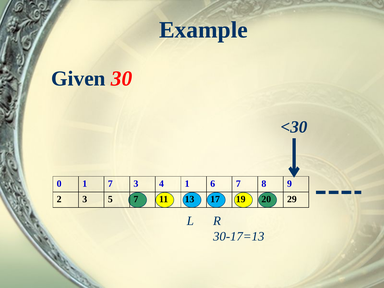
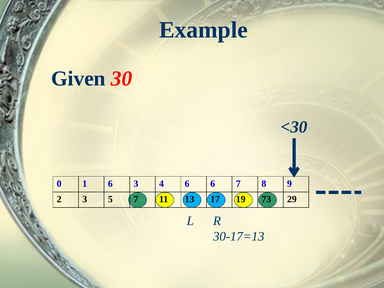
1 7: 7 -> 6 (110, 184)
4 1: 1 -> 6 (187, 184)
20: 20 -> 73 (266, 199)
